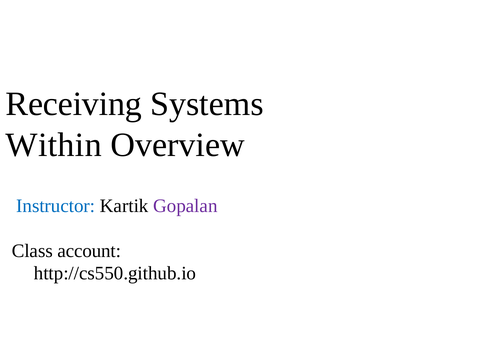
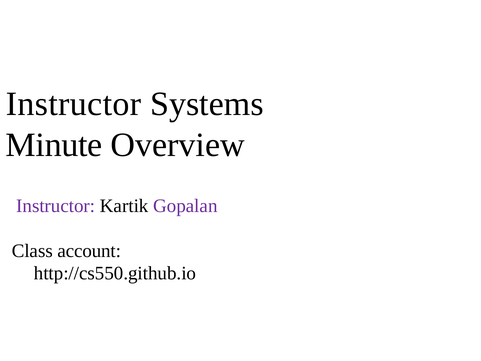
Receiving: Receiving -> Instructor (73, 104)
Within: Within -> Minute (54, 145)
Instructor colour: blue -> purple (56, 206)
